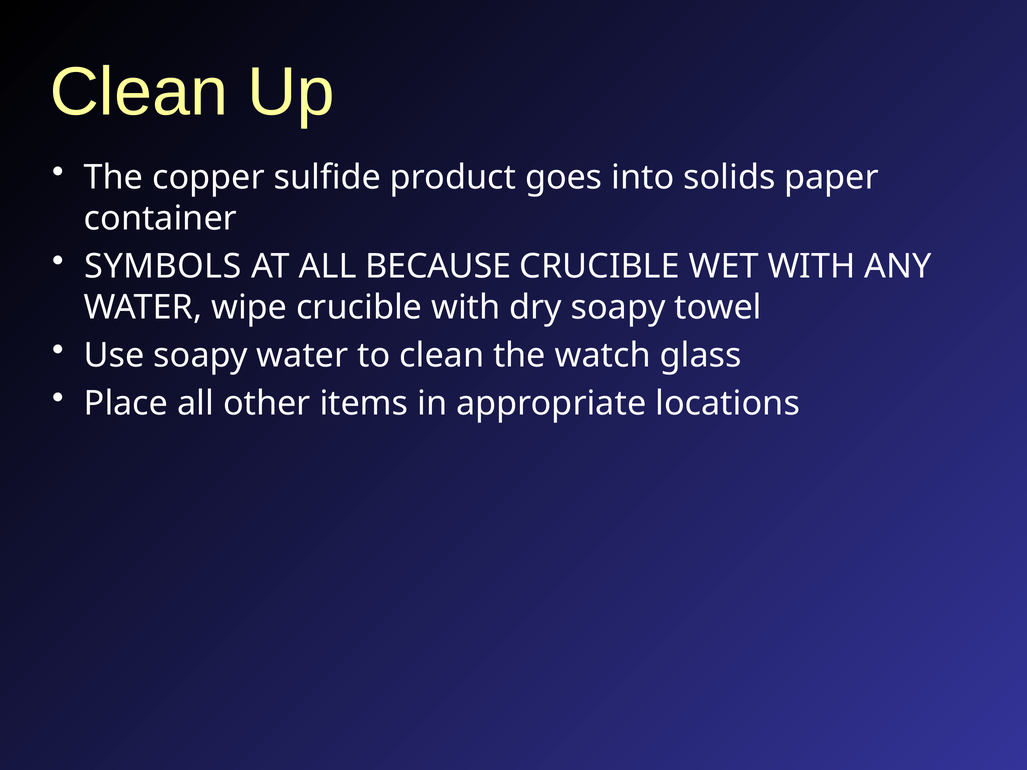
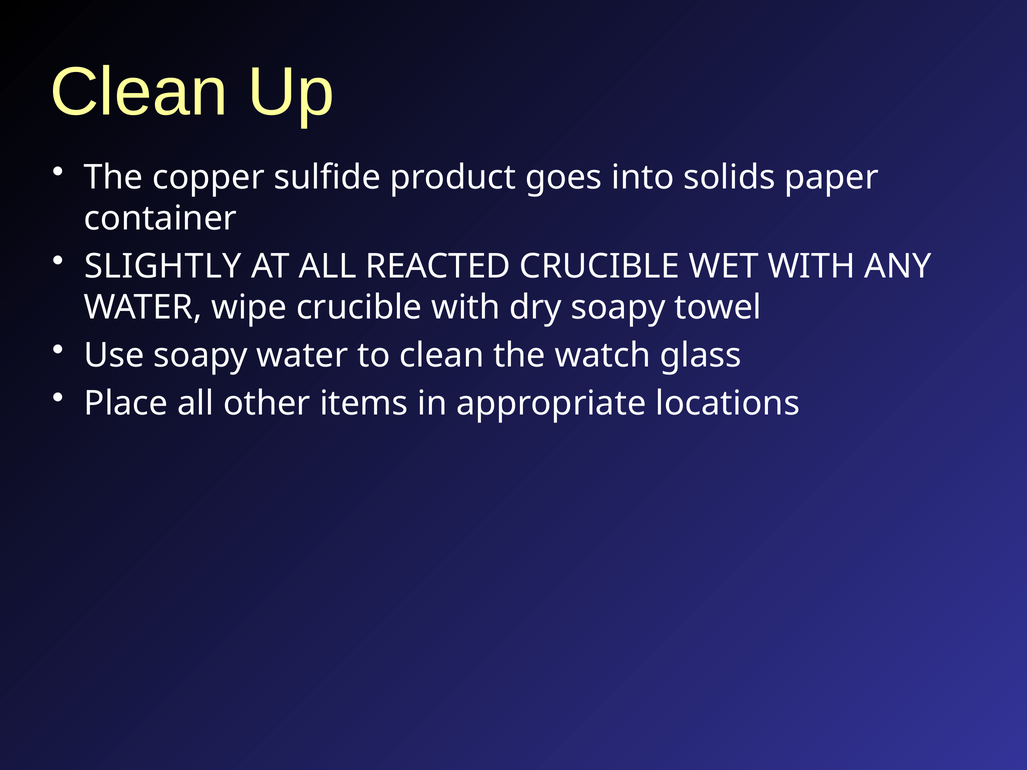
SYMBOLS: SYMBOLS -> SLIGHTLY (163, 267)
BECAUSE: BECAUSE -> REACTED (438, 267)
